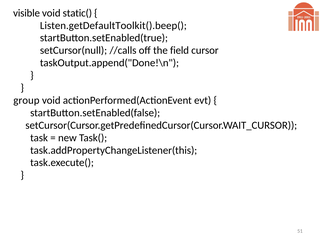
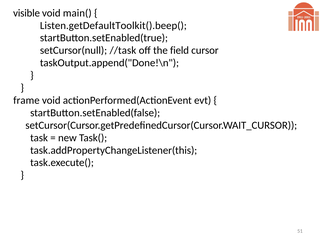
static(: static( -> main( (77, 13)
//calls: //calls -> //task (123, 50)
group: group -> frame (26, 100)
